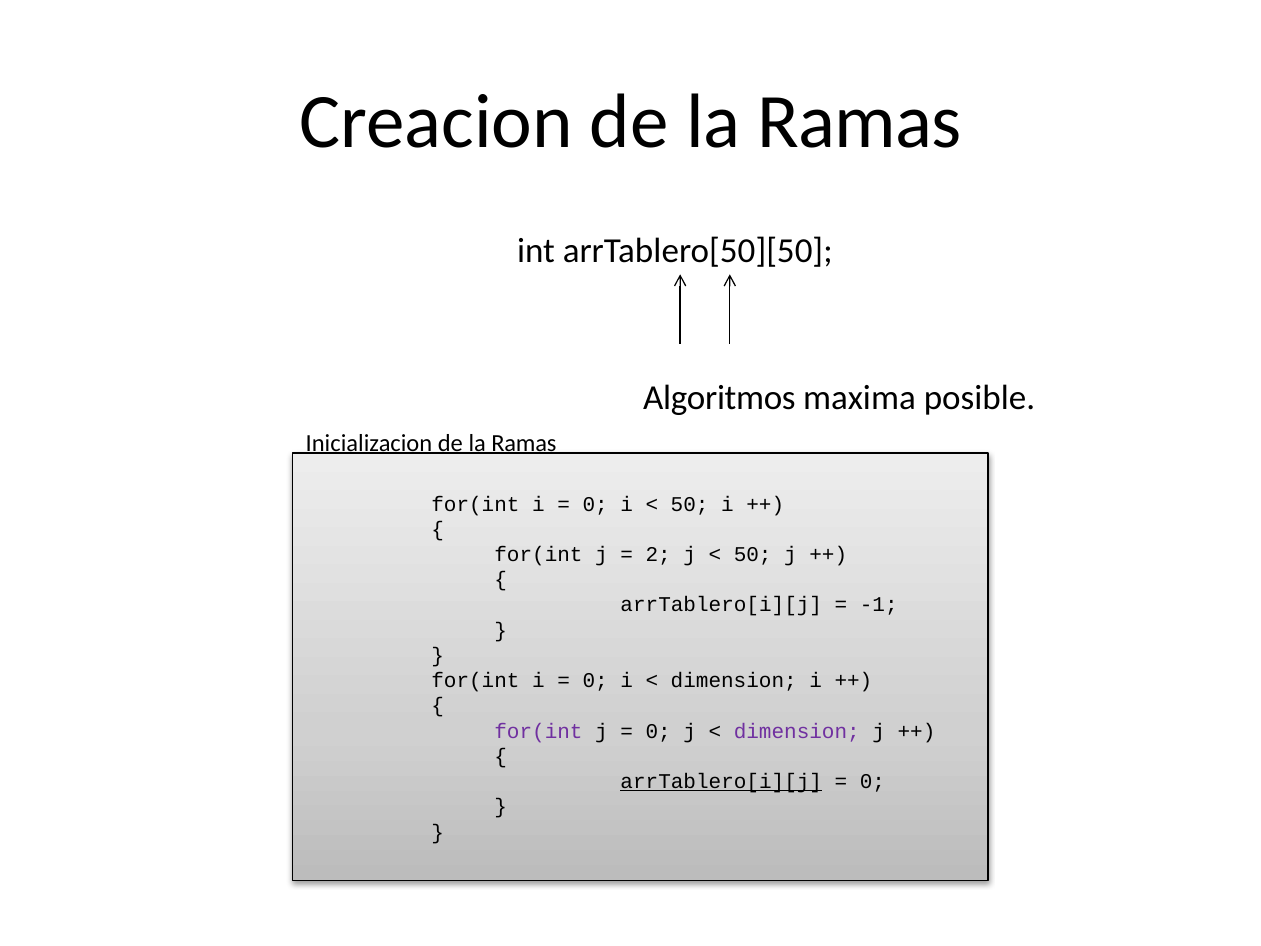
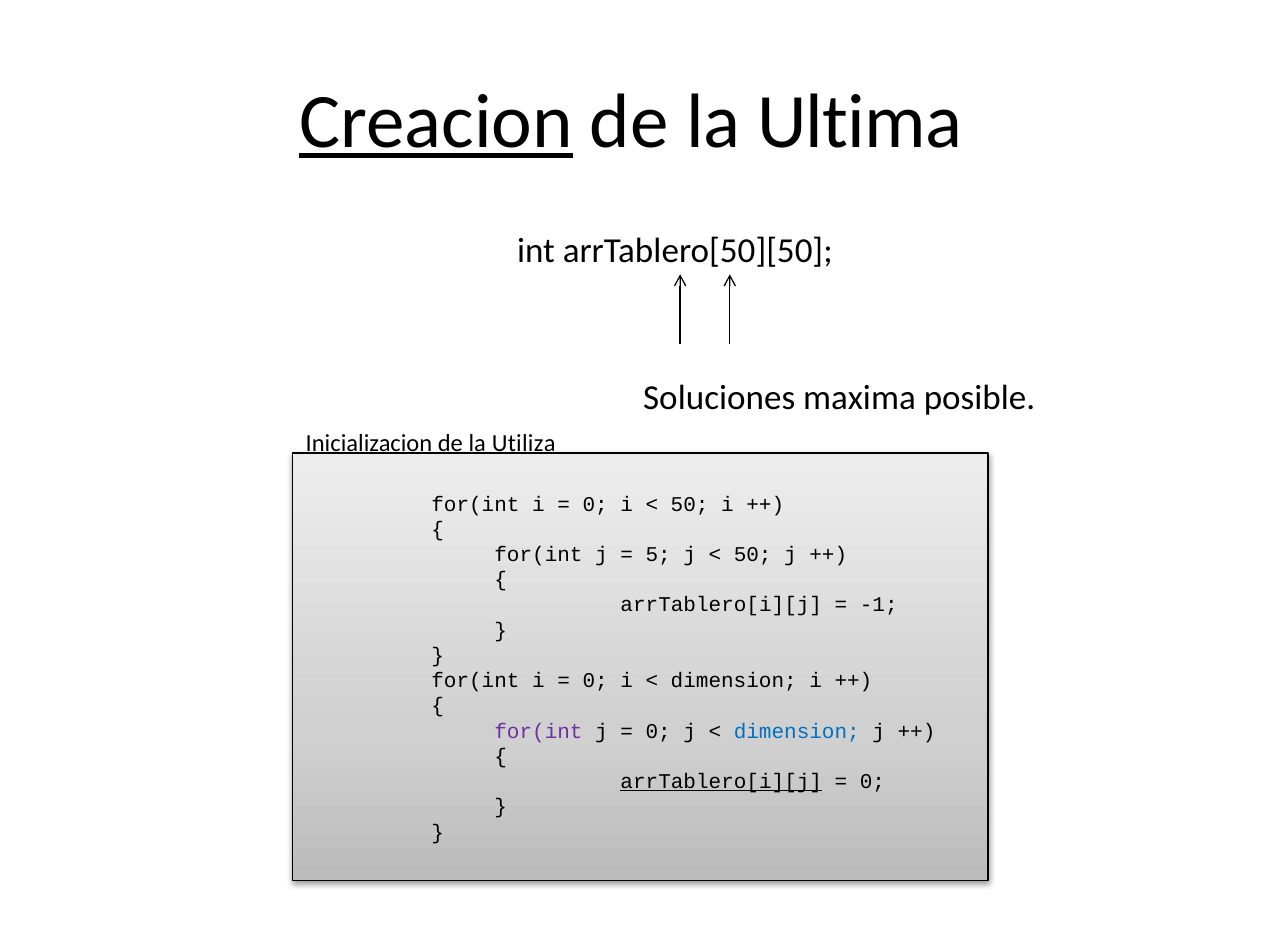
Creacion underline: none -> present (436, 122)
Ramas: Ramas -> Ultima (860, 122)
Algoritmos: Algoritmos -> Soluciones (719, 398)
Inicializacion de la Ramas: Ramas -> Utiliza (524, 443)
2: 2 -> 5 (658, 554)
dimension colour: purple -> blue (797, 731)
